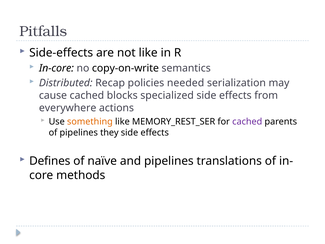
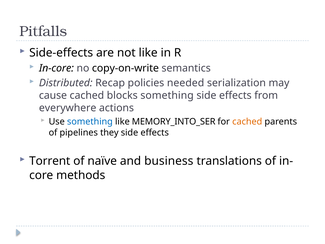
blocks specialized: specialized -> something (167, 95)
something colour: orange -> blue (90, 122)
MEMORY_REST_SER: MEMORY_REST_SER -> MEMORY_INTO_SER (174, 122)
cached colour: purple -> orange (247, 122)
Defines: Defines -> Torrent (50, 161)
and pipelines: pipelines -> business (169, 161)
